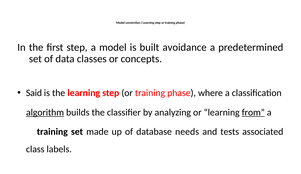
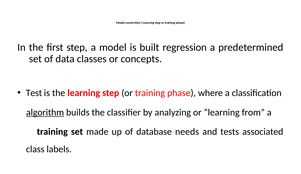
avoidance: avoidance -> regression (185, 47)
Said: Said -> Test (34, 93)
from underline: present -> none (253, 112)
